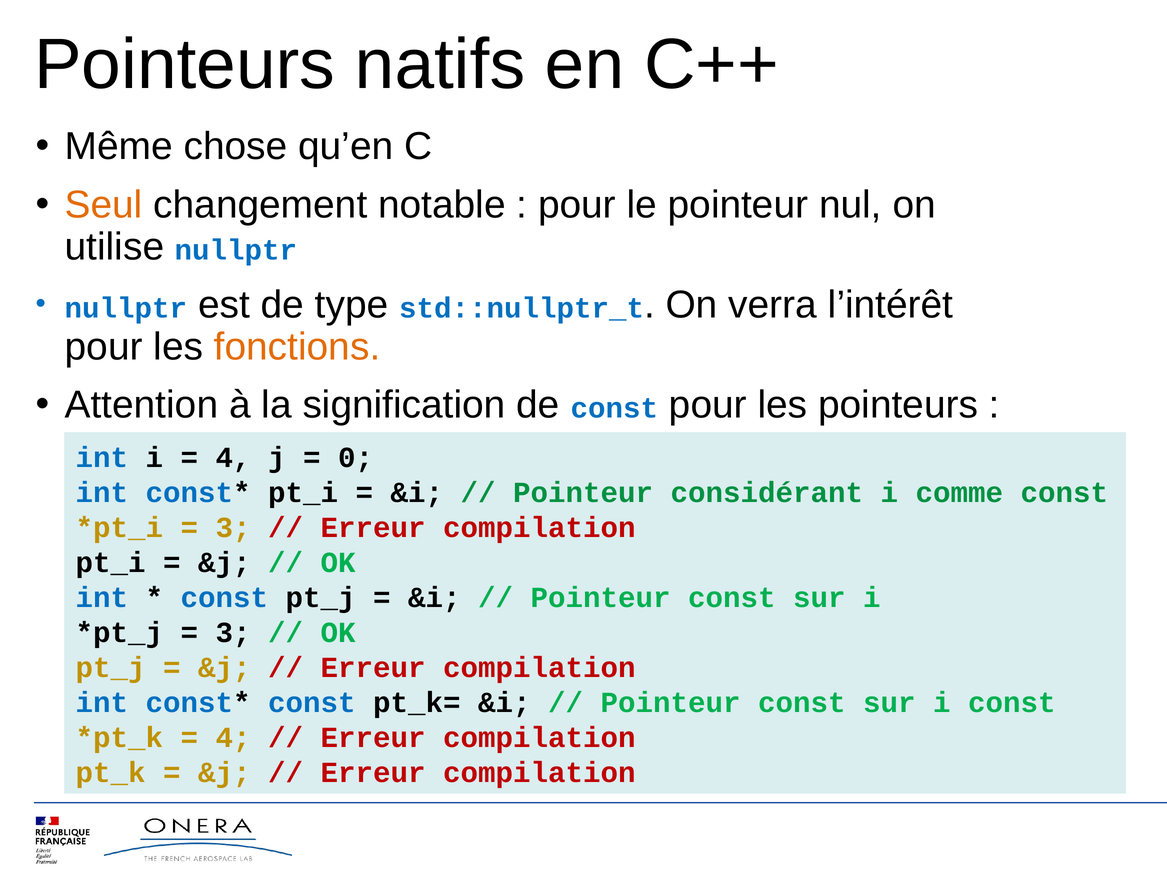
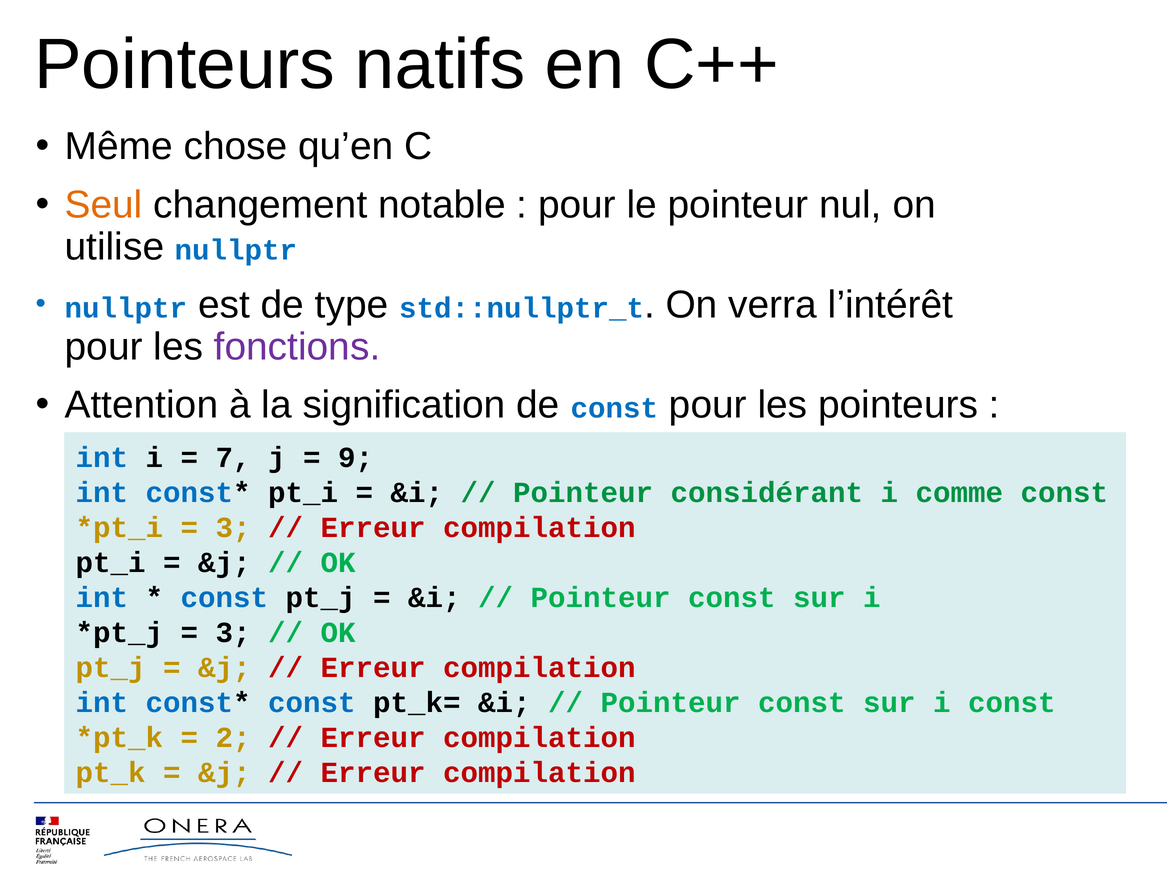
fonctions colour: orange -> purple (297, 347)
4: 4 -> 7 (233, 458)
0: 0 -> 9 (356, 458)
4: 4 -> 2 (233, 738)
